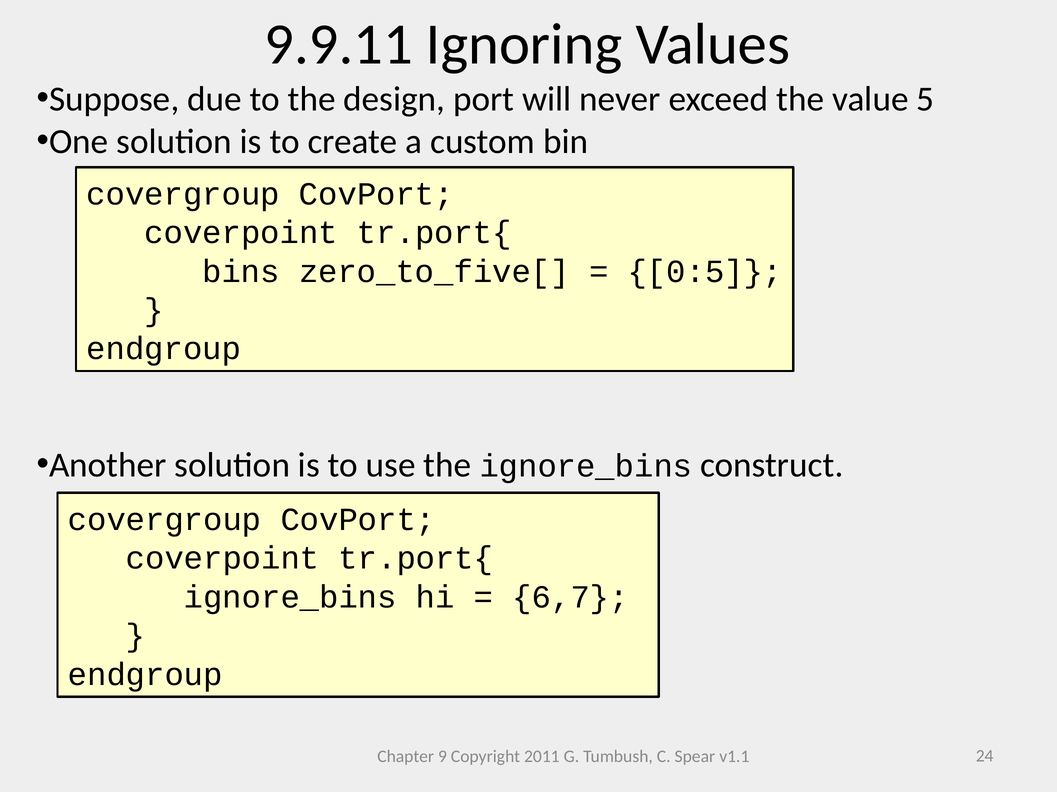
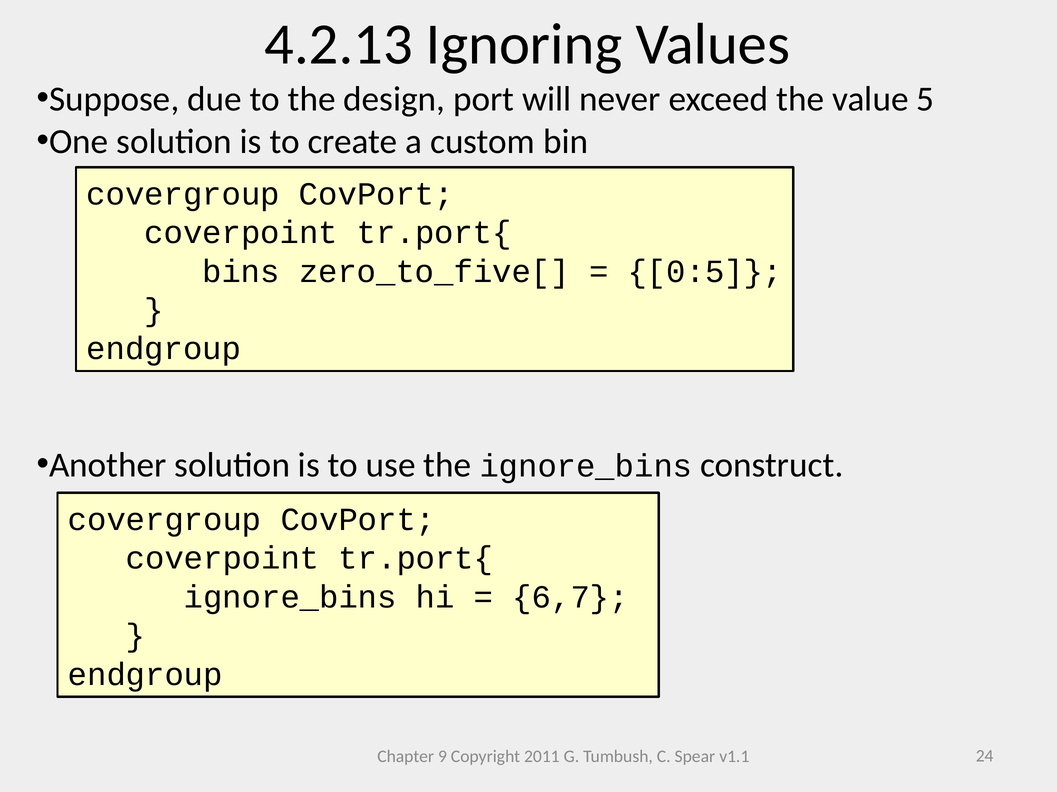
9.9.11: 9.9.11 -> 4.2.13 (339, 45)
